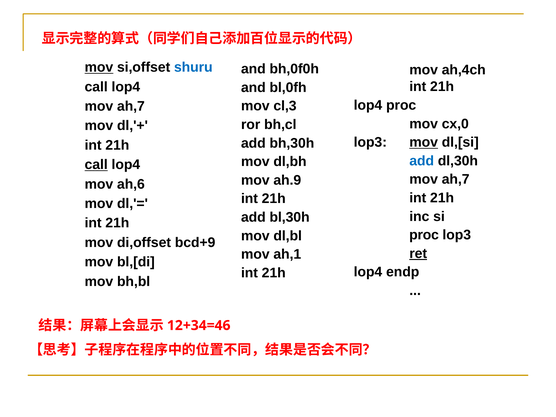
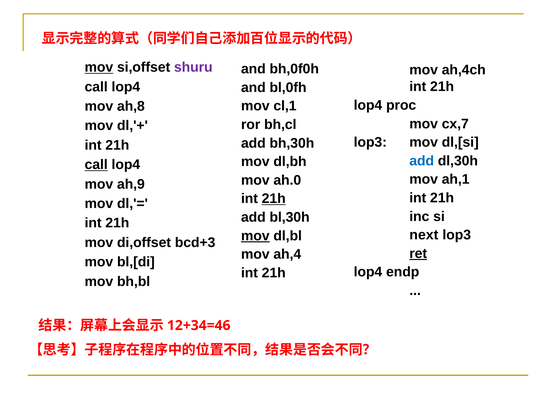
shuru colour: blue -> purple (193, 67)
cl,3: cl,3 -> cl,1 (285, 106)
ah,7: ah,7 -> ah,8 (131, 106)
cx,0: cx,0 -> cx,7 (455, 124)
mov underline: present -> none (424, 142)
ah,7: ah,7 -> ah,1 (456, 179)
ah.9: ah.9 -> ah.0 (287, 180)
ah,6: ah,6 -> ah,9 (131, 184)
21h underline: none -> present (274, 199)
proc: proc -> next (424, 235)
mov underline: none -> present (255, 236)
bcd+9: bcd+9 -> bcd+3 (195, 243)
ah,1: ah,1 -> ah,4 (287, 254)
